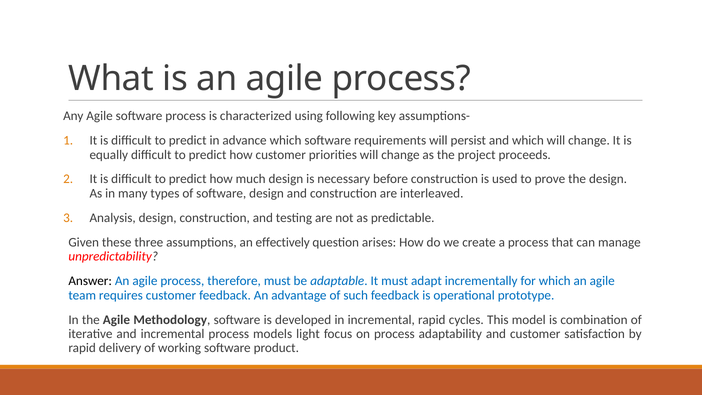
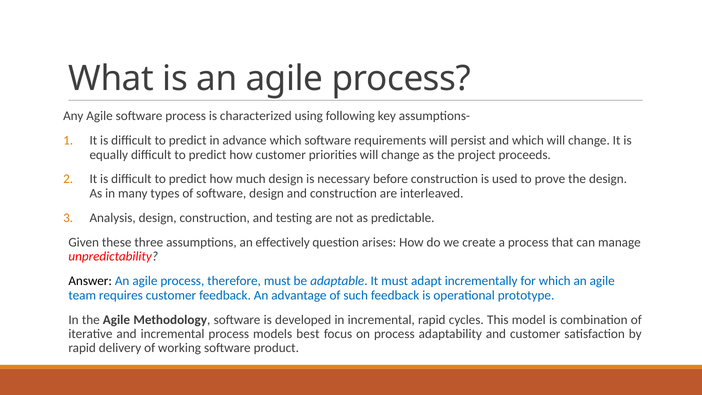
light: light -> best (308, 334)
